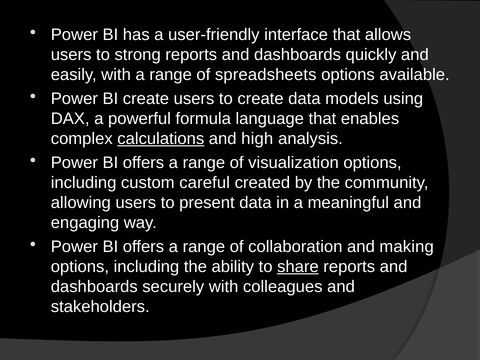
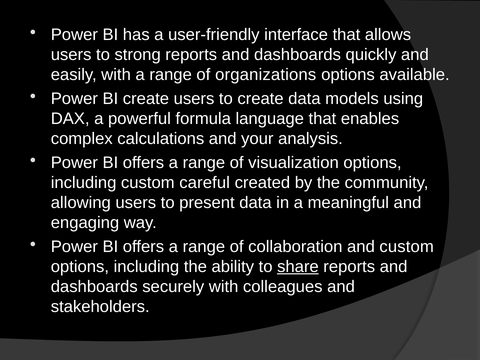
spreadsheets: spreadsheets -> organizations (266, 75)
calculations underline: present -> none (161, 139)
high: high -> your (257, 139)
and making: making -> custom (407, 247)
